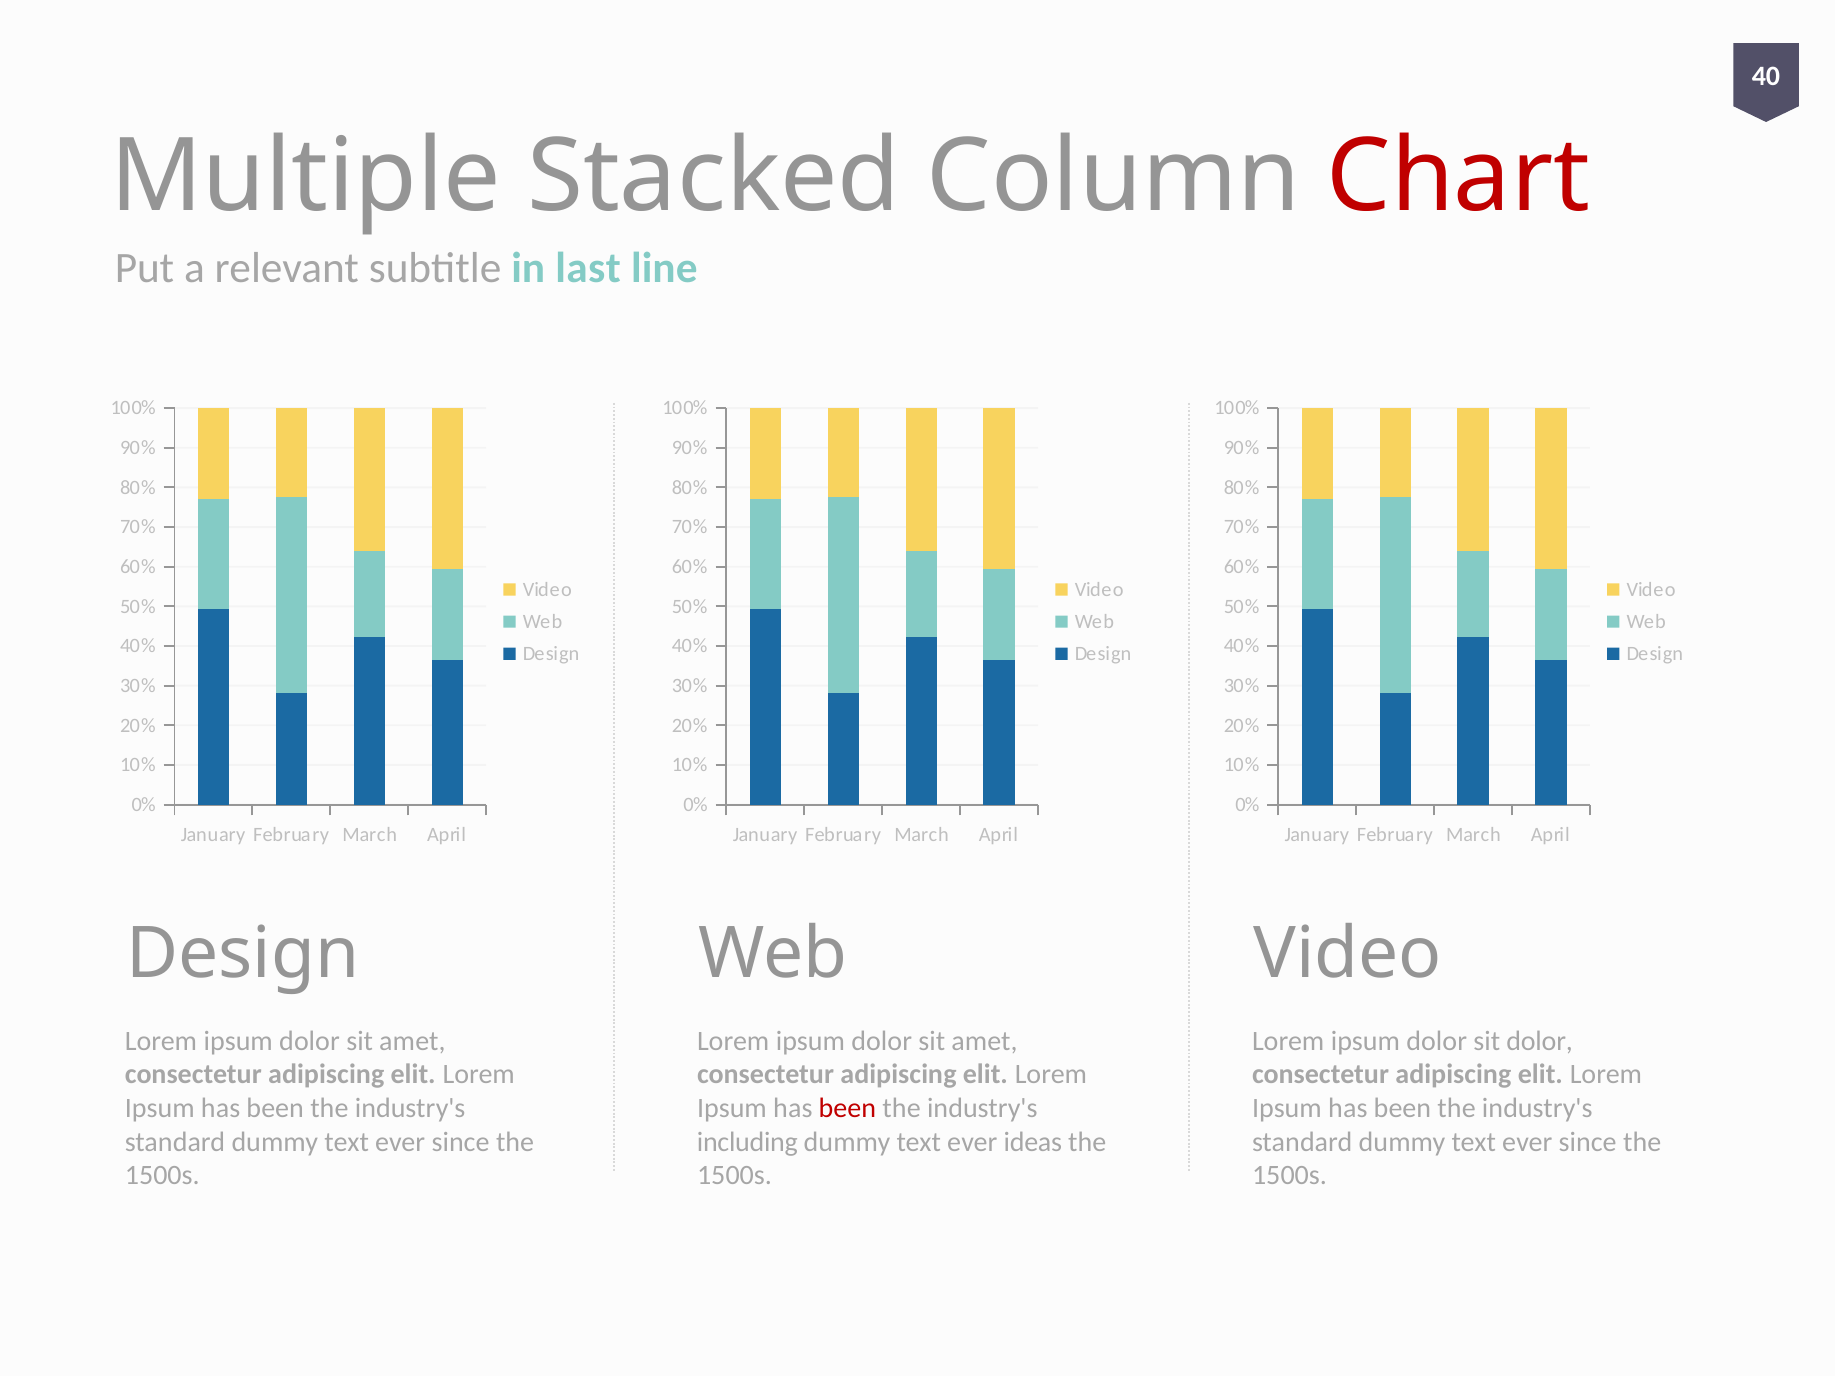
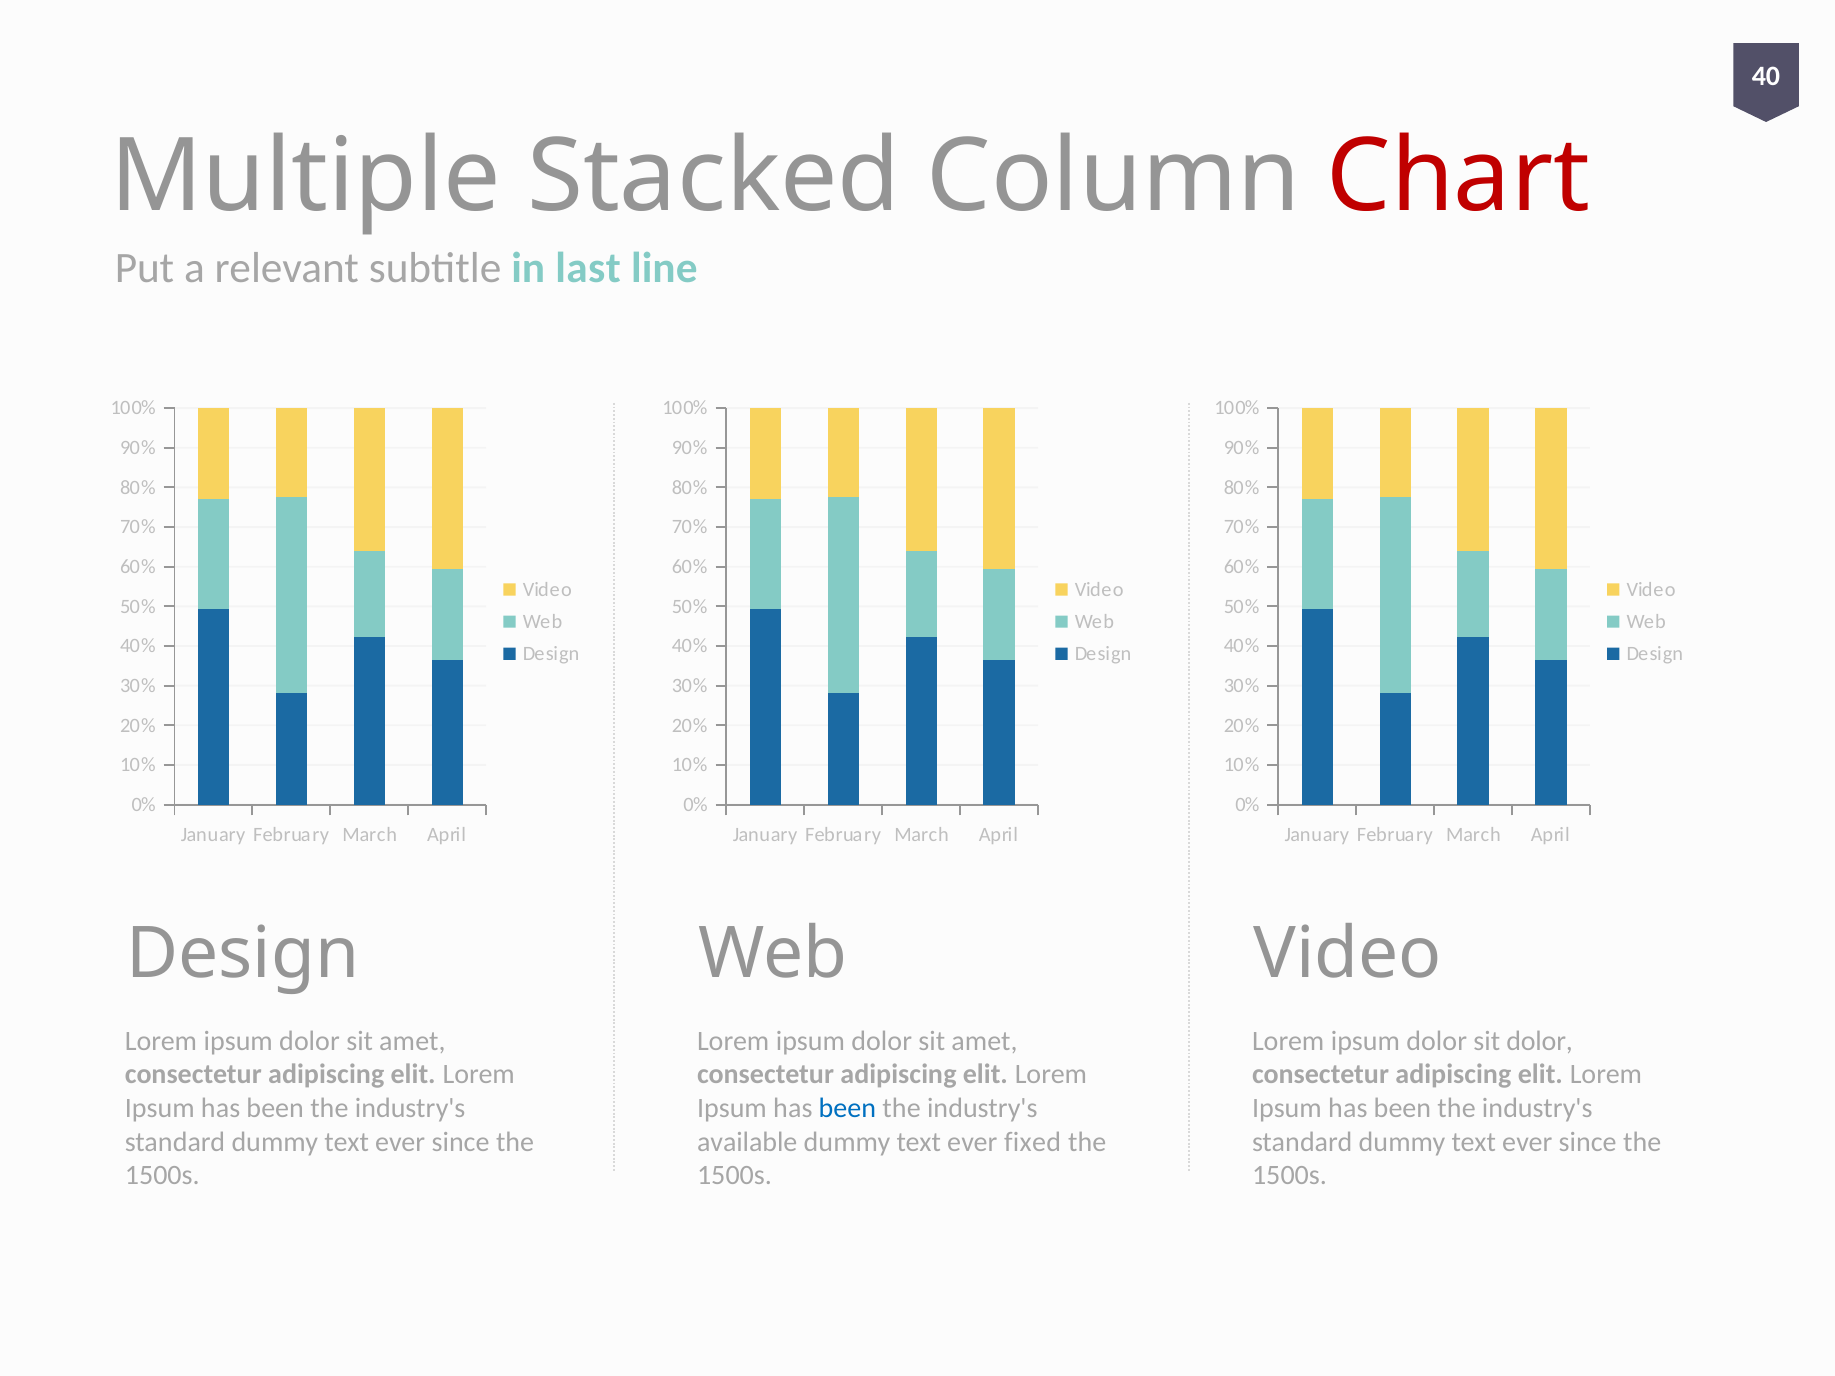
been colour: red -> blue (847, 1108)
including: including -> available (747, 1142)
ideas: ideas -> fixed (1033, 1142)
